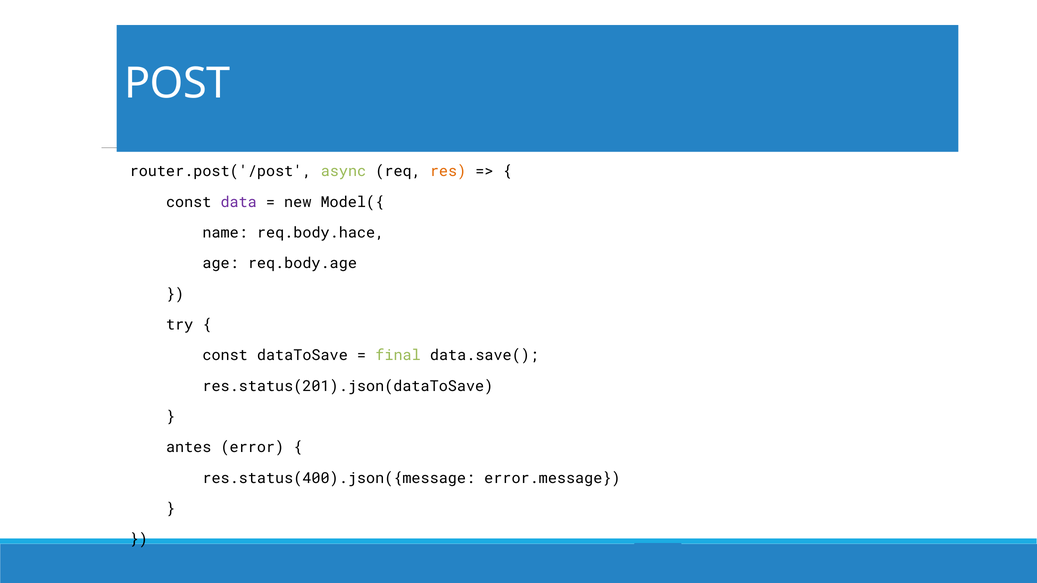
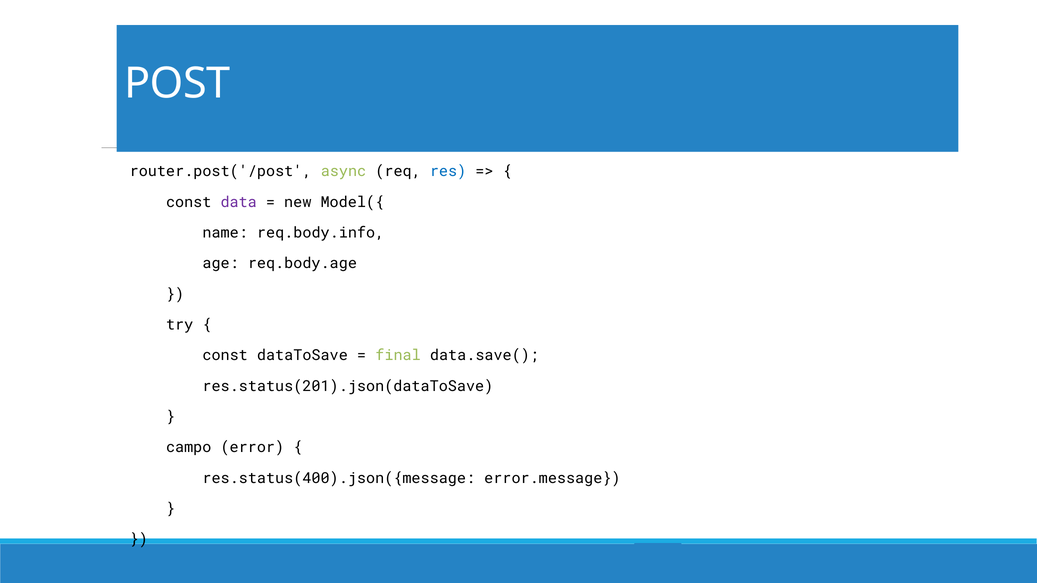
res colour: orange -> blue (448, 172)
req.body.hace: req.body.hace -> req.body.info (321, 233)
antes: antes -> campo (189, 448)
